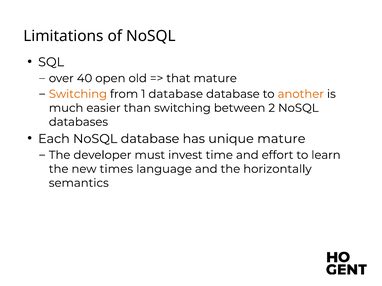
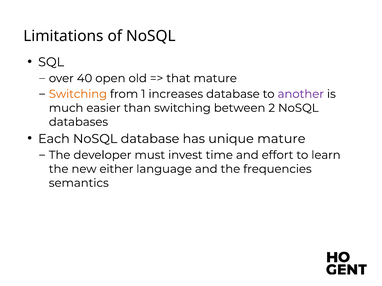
1 database: database -> increases (176, 94)
another colour: orange -> purple (301, 94)
times: times -> either (116, 169)
horizontally: horizontally -> frequencies (277, 169)
